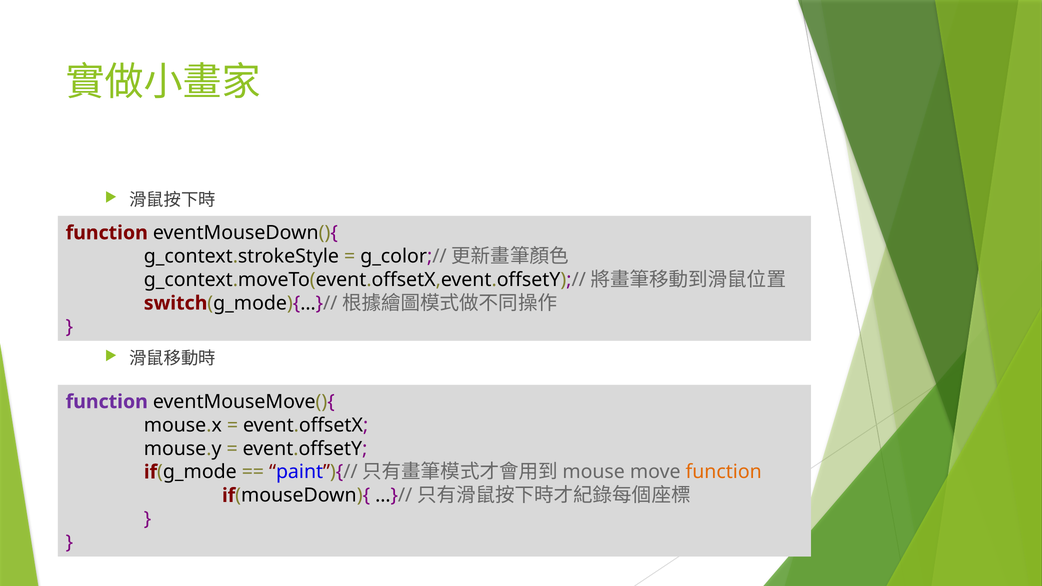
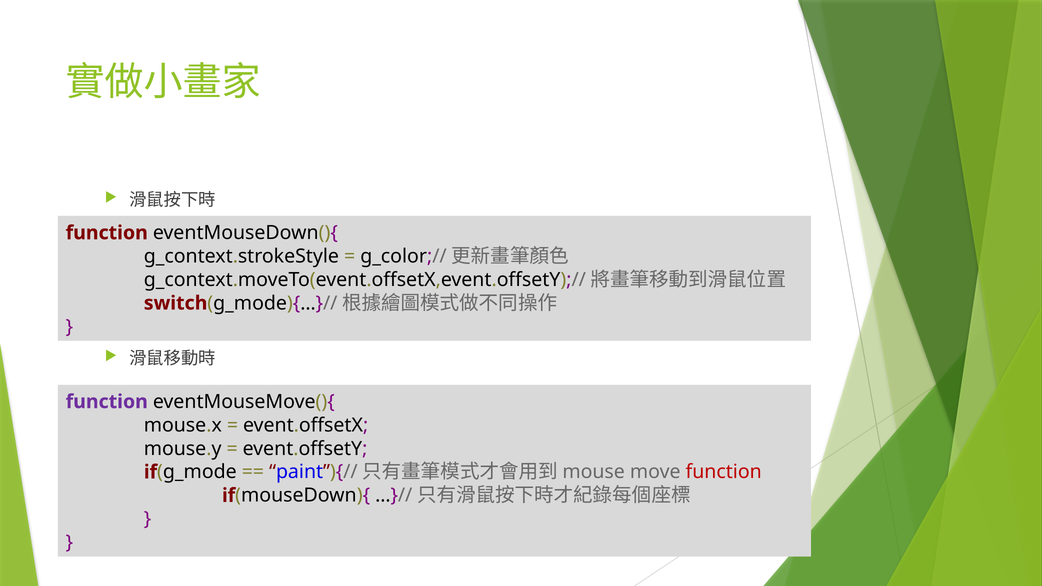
function colour: orange -> red (724, 472)
